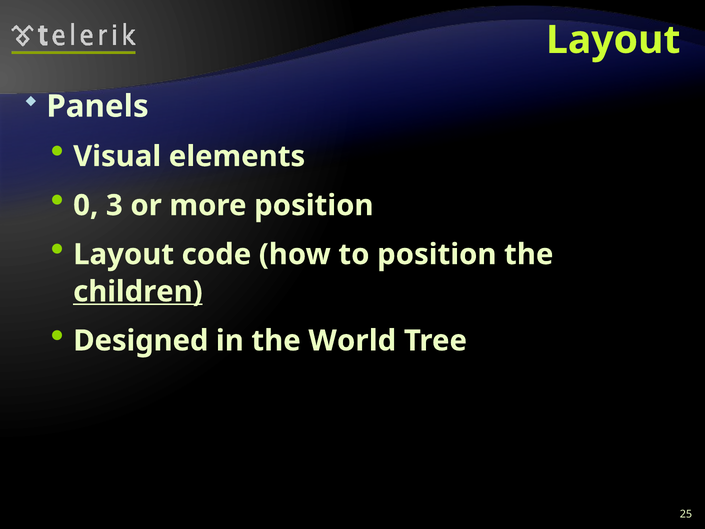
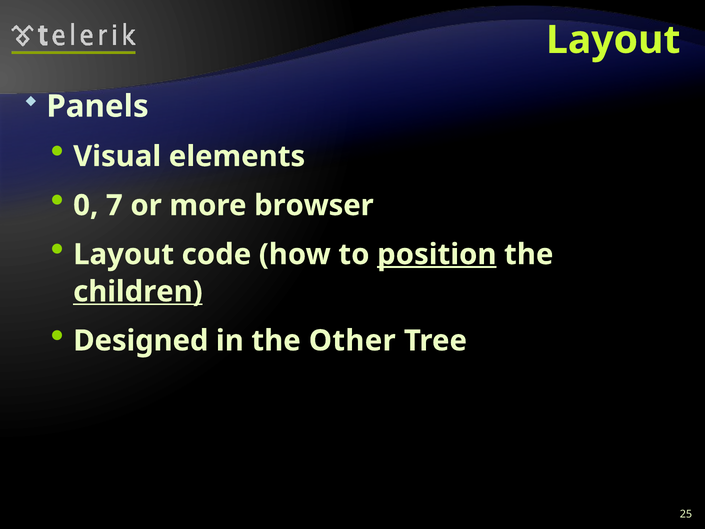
3: 3 -> 7 (114, 205)
more position: position -> browser (314, 205)
position underline: none -> present (437, 254)
World: World -> Other (352, 341)
